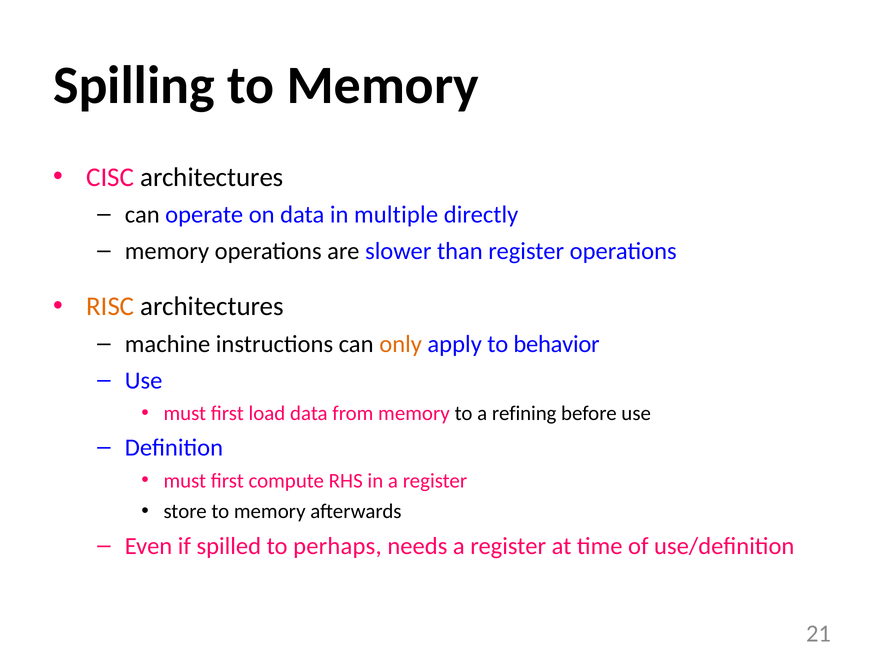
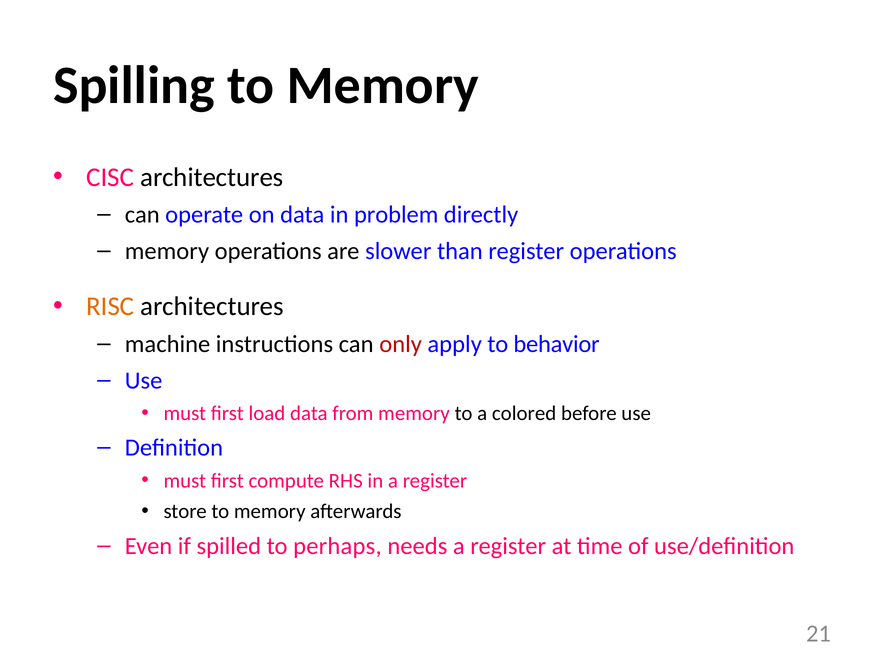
multiple: multiple -> problem (396, 215)
only colour: orange -> red (401, 344)
refining: refining -> colored (524, 413)
